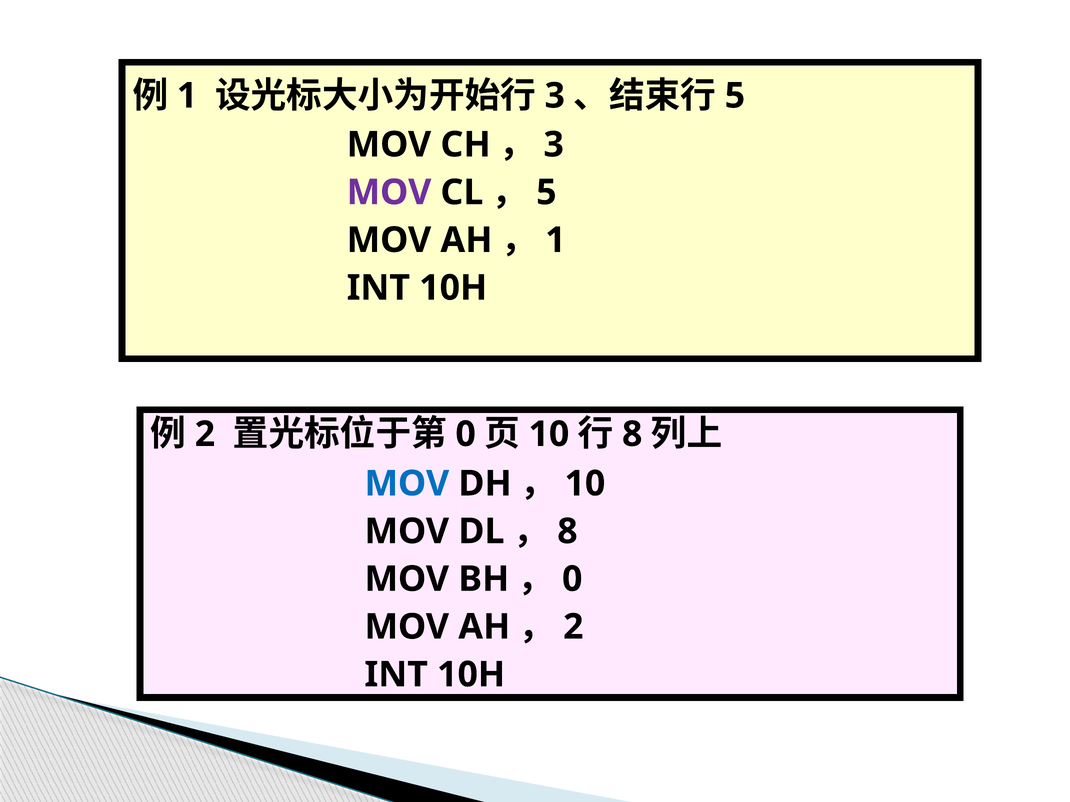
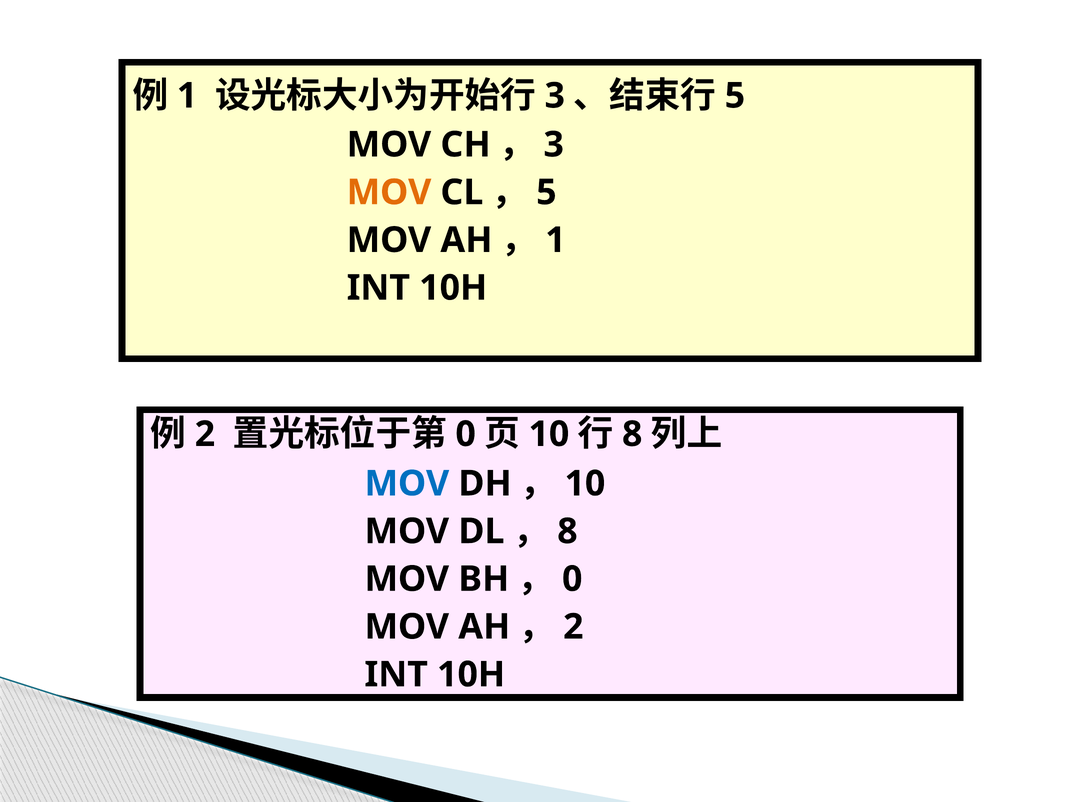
MOV colour: purple -> orange (389, 193)
